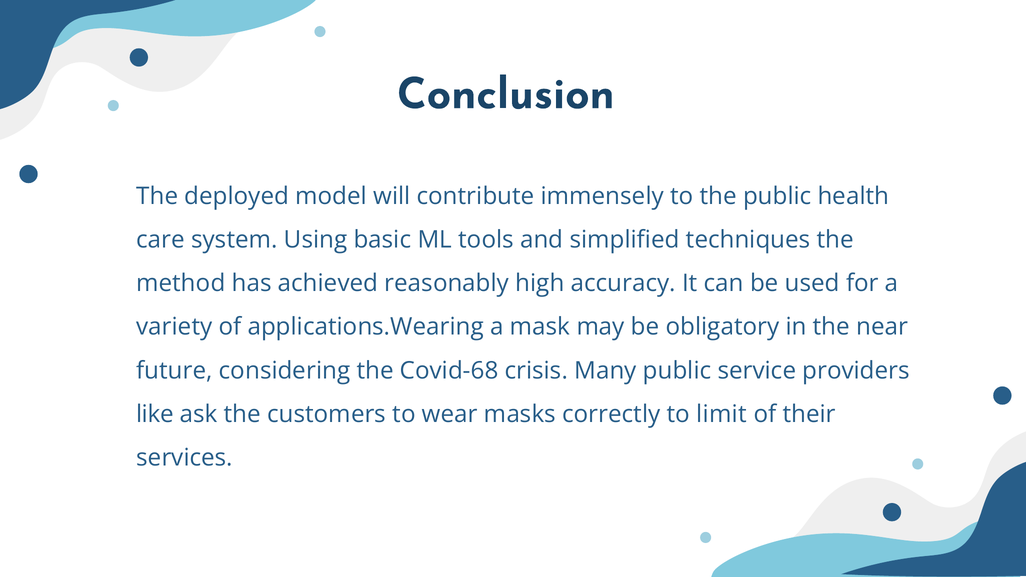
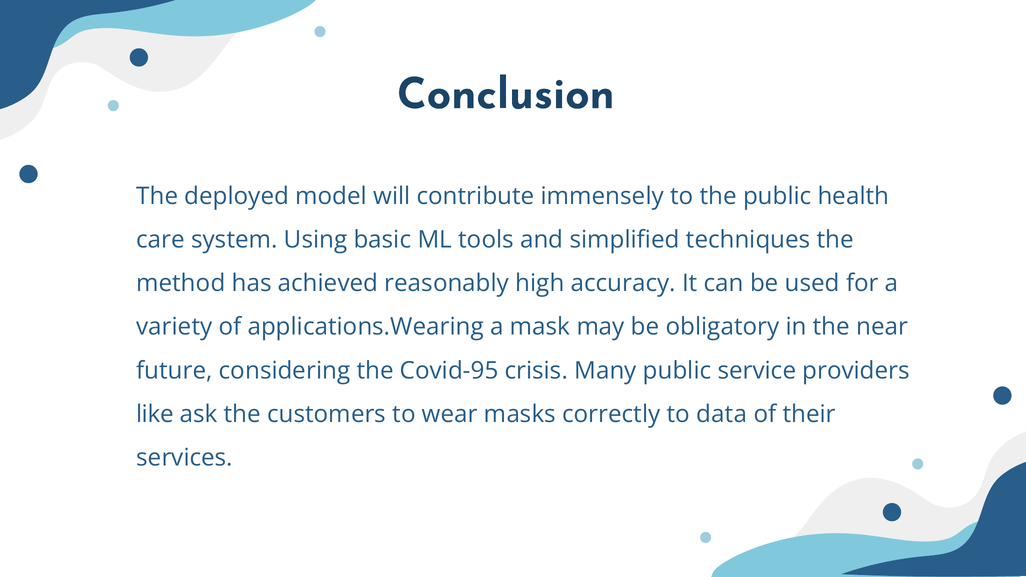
Covid-68: Covid-68 -> Covid-95 (449, 371)
limit: limit -> data (722, 414)
